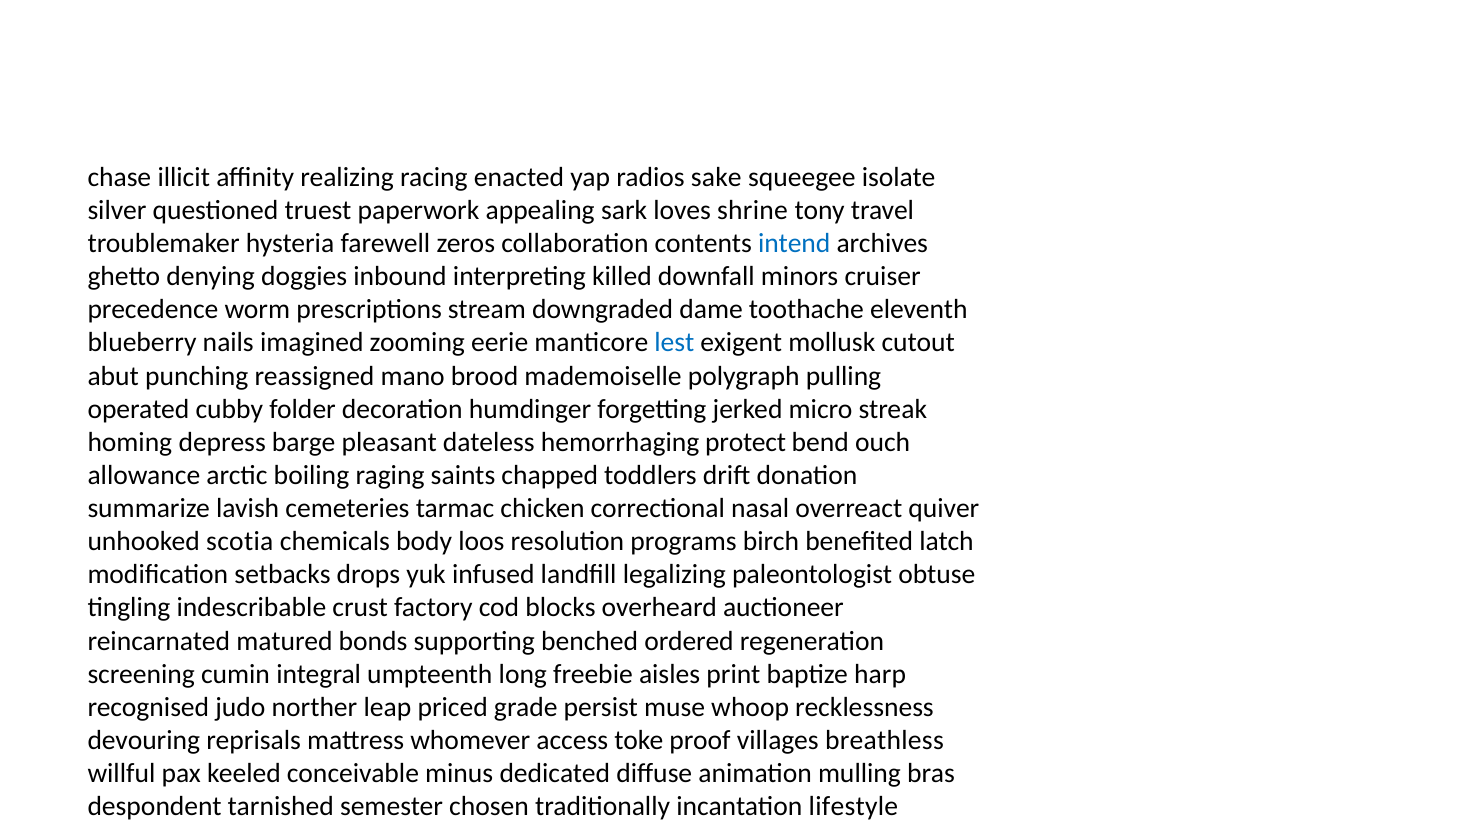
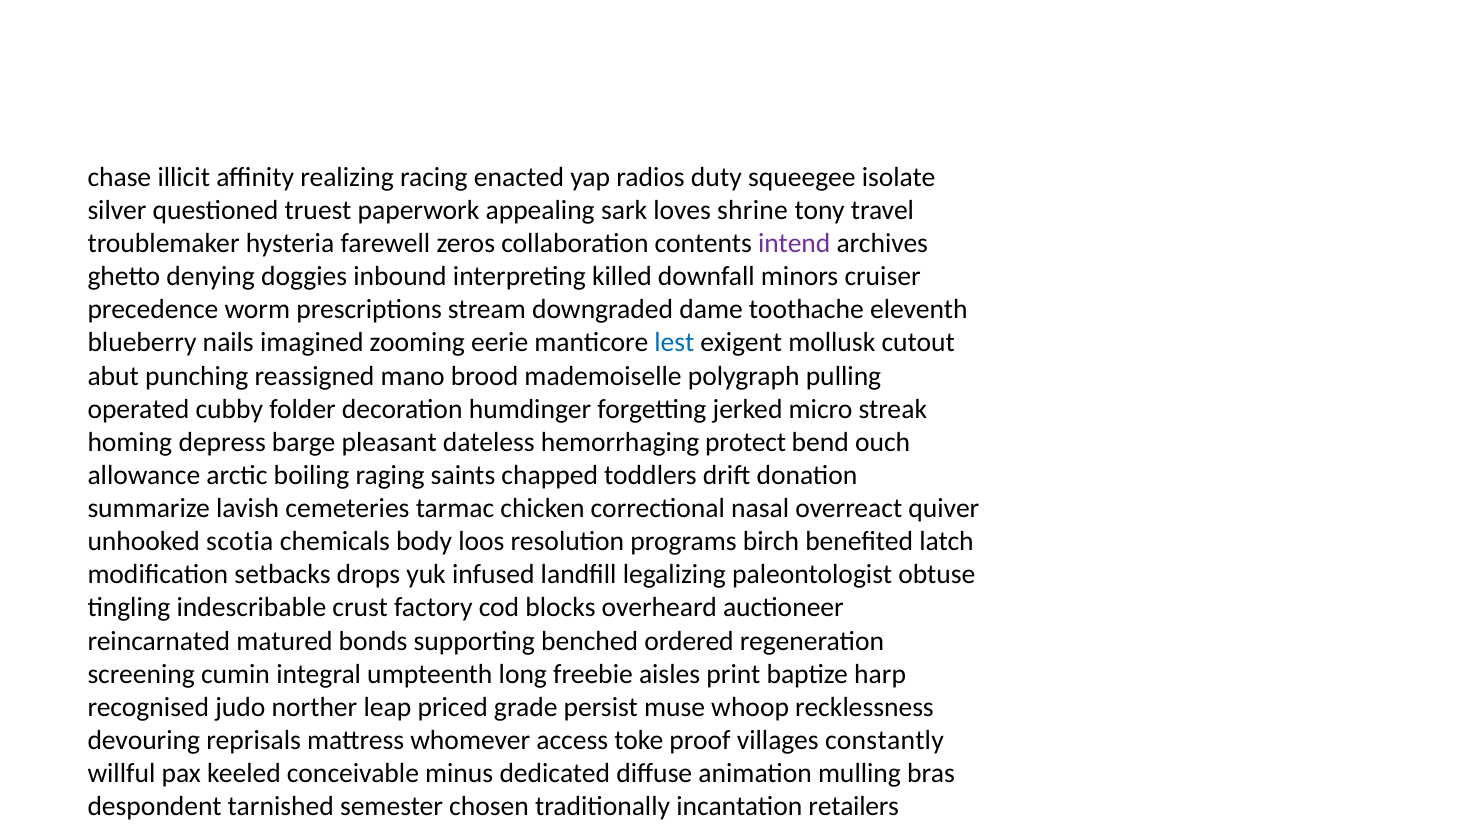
radios sake: sake -> duty (716, 177)
intend colour: blue -> purple (794, 243)
breathless: breathless -> constantly (884, 740)
lifestyle: lifestyle -> retailers (854, 806)
